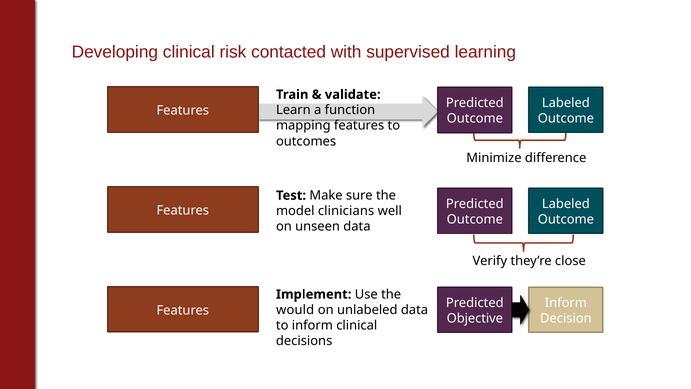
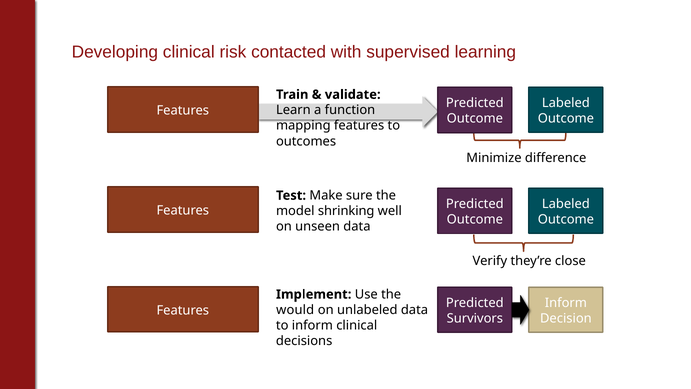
clinicians: clinicians -> shrinking (346, 211)
Objective: Objective -> Survivors (475, 318)
